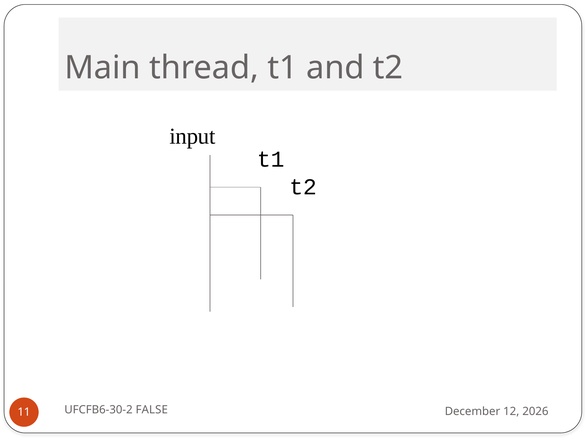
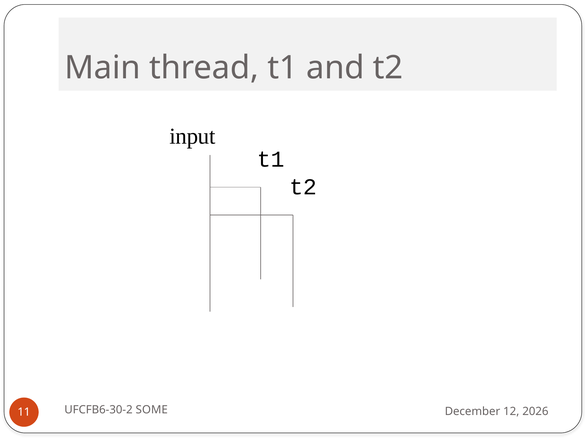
FALSE: FALSE -> SOME (152, 410)
